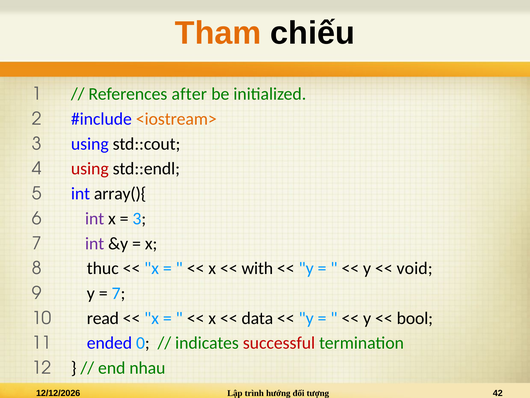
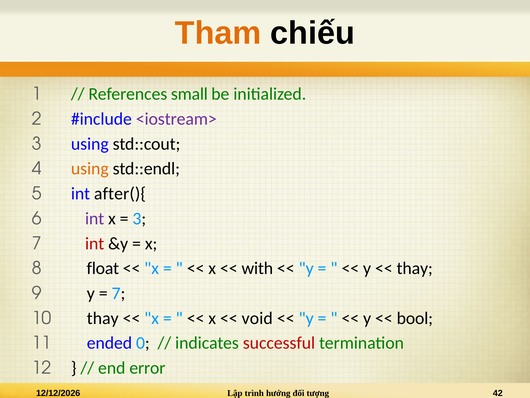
after: after -> small (189, 94)
<iostream> colour: orange -> purple (176, 119)
using colour: red -> orange (90, 169)
array(){: array(){ -> after(){ (120, 193)
int colour: purple -> red (95, 243)
thuc: thuc -> float (103, 268)
void: void -> thay (415, 268)
10 read: read -> thay (103, 318)
data: data -> void (257, 318)
nhau: nhau -> error (147, 368)
